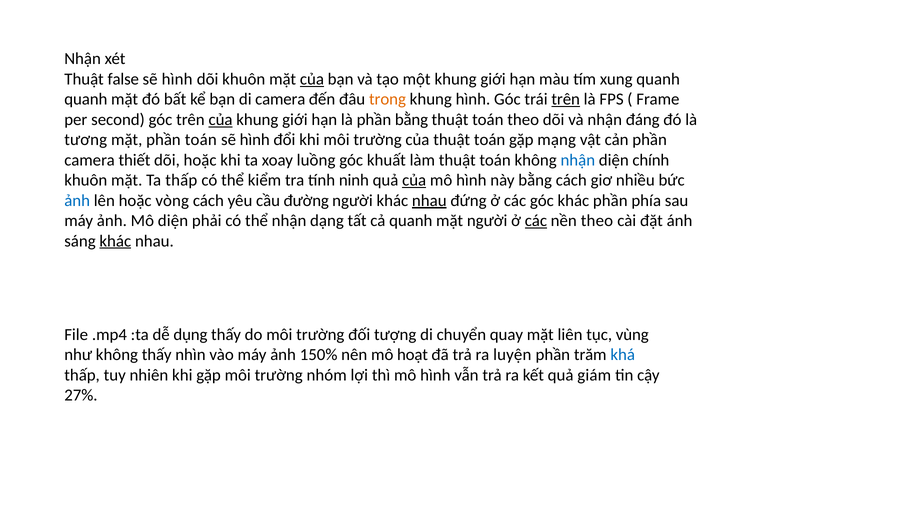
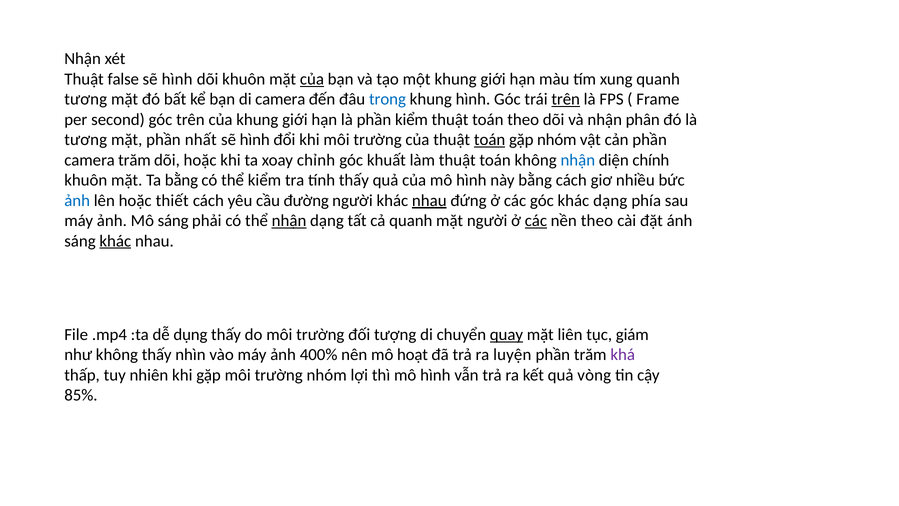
quanh: quanh -> tương (86, 99)
trong colour: orange -> blue (387, 99)
của underline: present -> none (221, 119)
phần bằng: bằng -> kiểm (412, 119)
đáng: đáng -> phân (643, 119)
phần toán: toán -> nhất (201, 140)
toán underline: none -> present (490, 140)
gặp mạng: mạng -> nhóm (557, 140)
camera thiết: thiết -> trăm (134, 160)
luồng: luồng -> chỉnh (316, 160)
Ta thấp: thấp -> bằng (181, 180)
tính ninh: ninh -> thấy (354, 180)
của underline: present -> none (414, 180)
vòng: vòng -> thiết (172, 200)
khác phần: phần -> dạng (610, 200)
Mô diện: diện -> sáng (173, 221)
nhận underline: none -> present (289, 221)
quay underline: none -> present (506, 334)
vùng: vùng -> giám (632, 334)
150%: 150% -> 400% (319, 355)
khá colour: blue -> purple (623, 355)
giám: giám -> vòng (594, 375)
27%: 27% -> 85% (81, 395)
